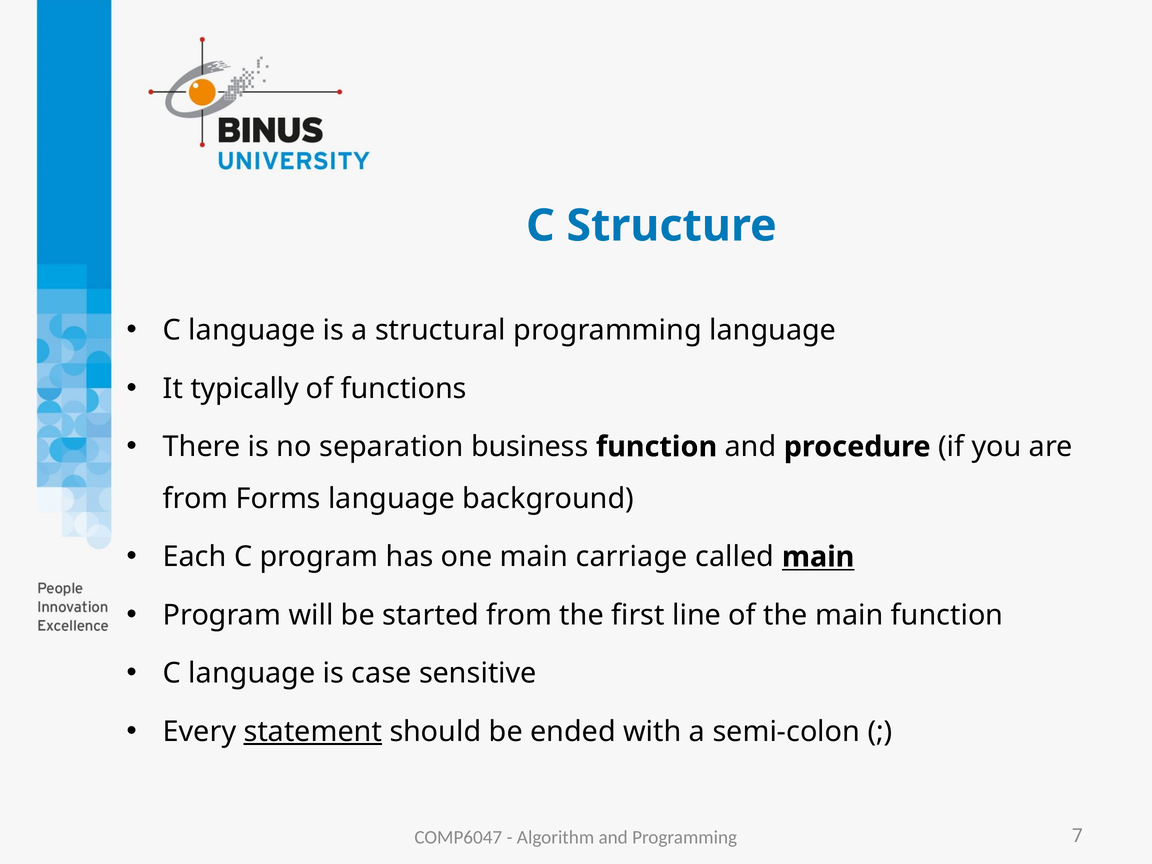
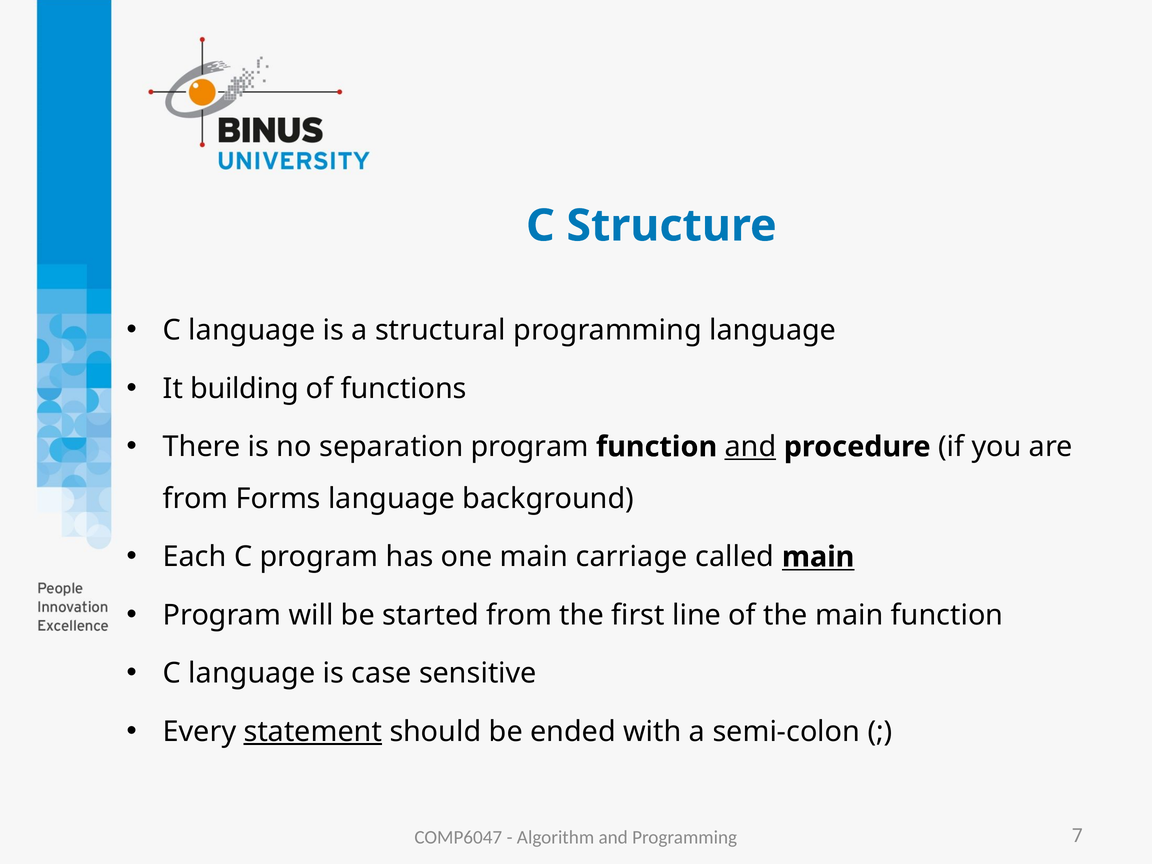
typically: typically -> building (245, 389)
separation business: business -> program (530, 447)
and underline: none -> present (750, 447)
